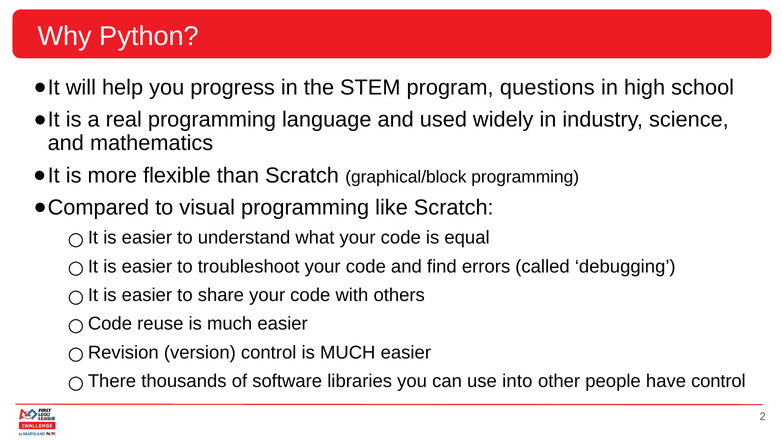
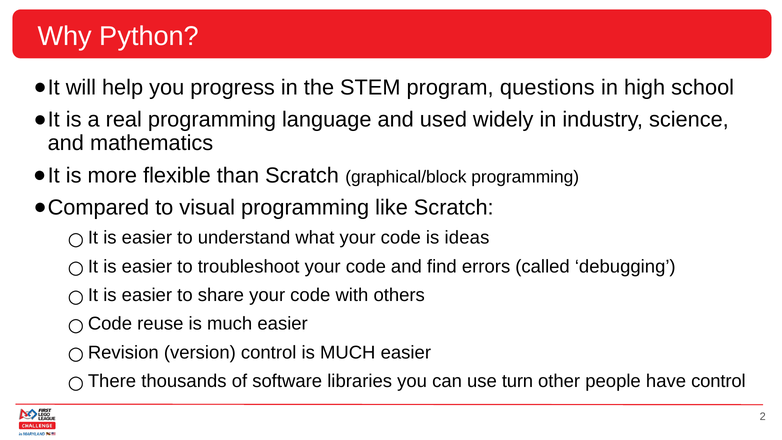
equal: equal -> ideas (467, 238)
into: into -> turn (518, 381)
